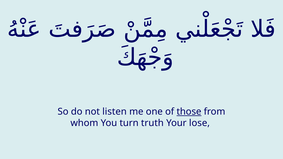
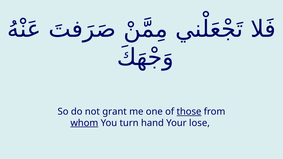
listen: listen -> grant (115, 112)
whom underline: none -> present (84, 123)
truth: truth -> hand (152, 123)
